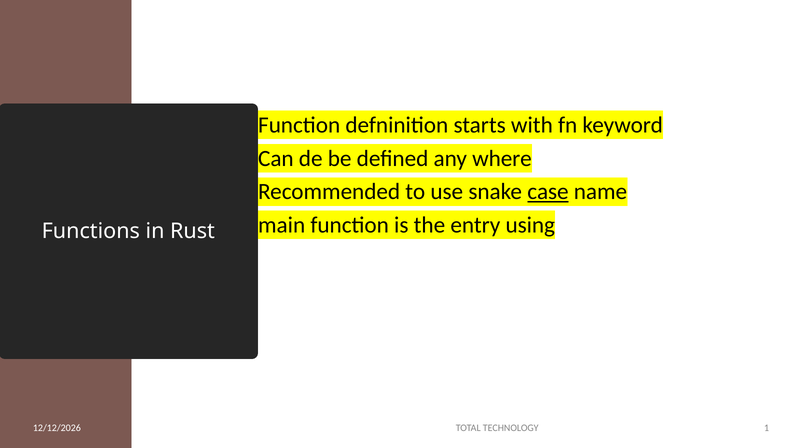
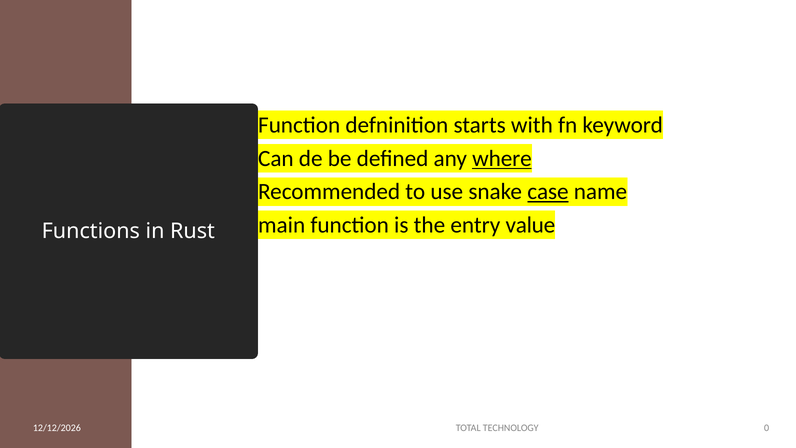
where underline: none -> present (502, 158)
using: using -> value (530, 225)
1: 1 -> 0 (767, 427)
